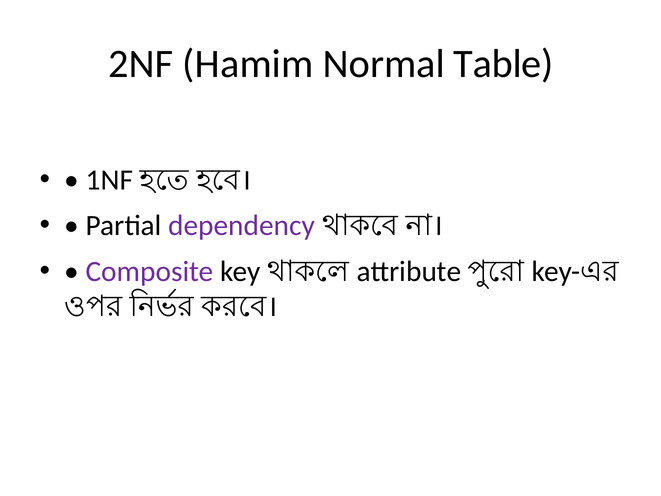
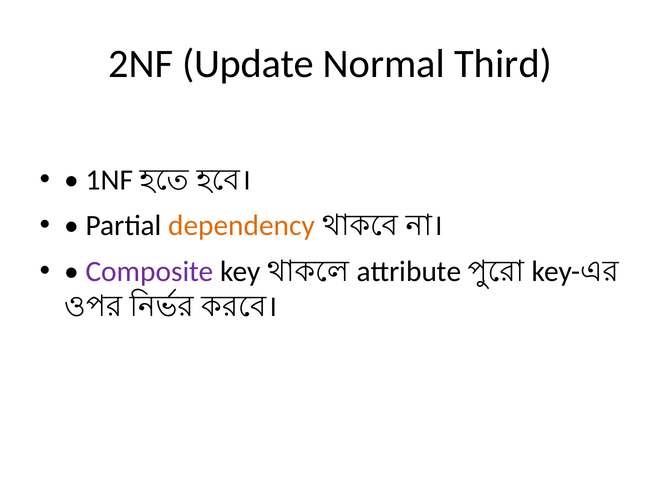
Hamim: Hamim -> Update (248, 64)
Table: Table -> Third (503, 64)
dependency colour: purple -> orange (242, 226)
